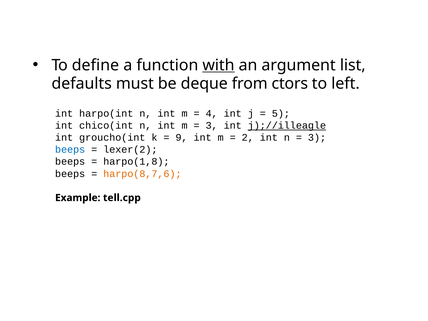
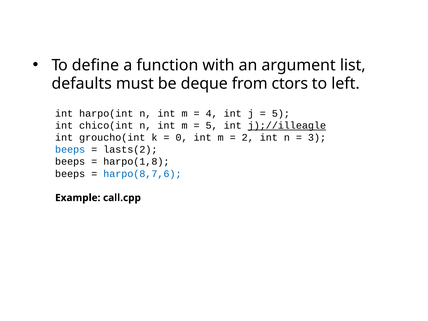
with underline: present -> none (218, 65)
3: 3 -> 5 (212, 126)
9: 9 -> 0 (182, 138)
lexer(2: lexer(2 -> lasts(2 (130, 150)
harpo(8,7,6 colour: orange -> blue (142, 174)
tell.cpp: tell.cpp -> call.cpp (122, 198)
